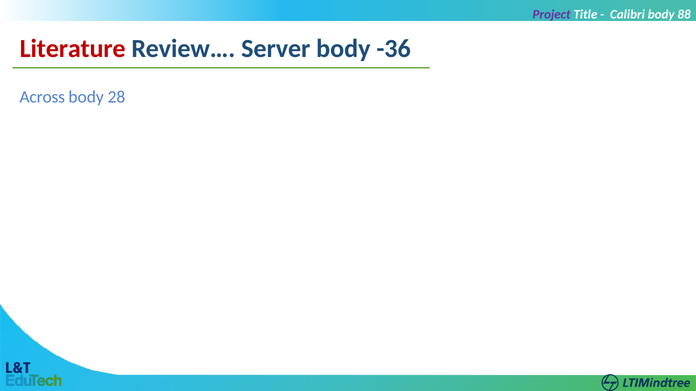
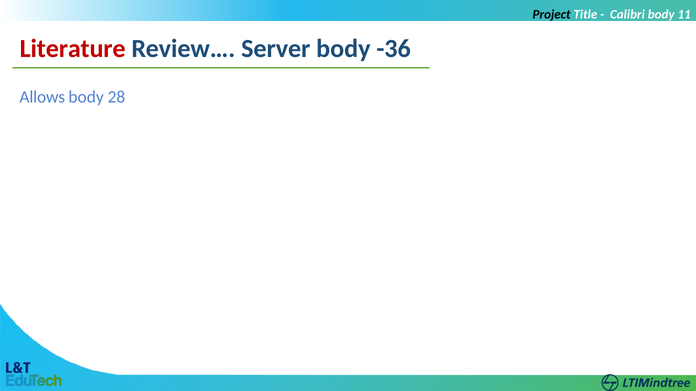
Project colour: purple -> black (552, 15)
88: 88 -> 11 (684, 15)
Across: Across -> Allows (42, 97)
